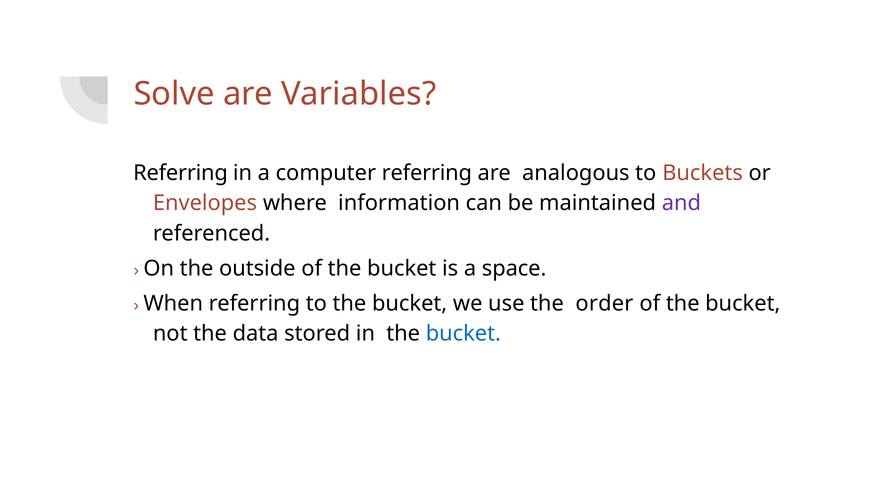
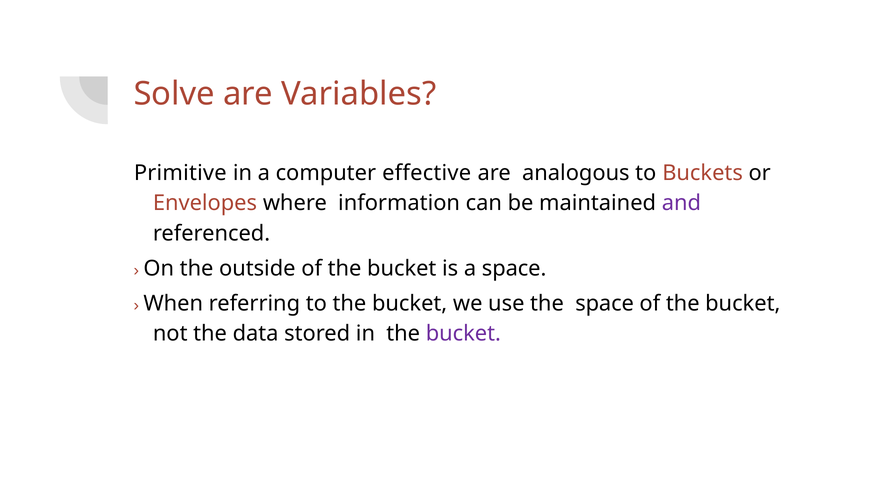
Referring: Referring -> Primitive (180, 173)
computer referring: referring -> effective (427, 173)
the order: order -> space (605, 304)
bucket colour: blue -> purple (463, 334)
